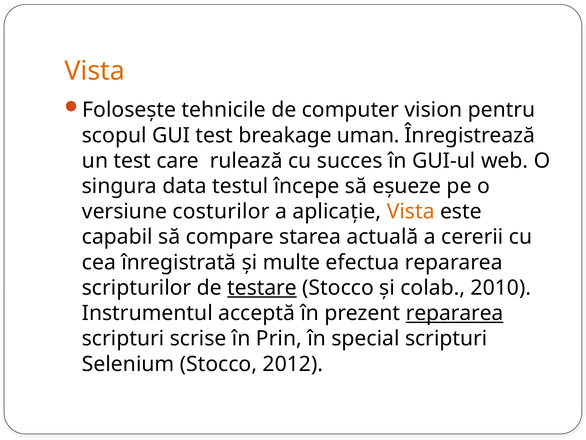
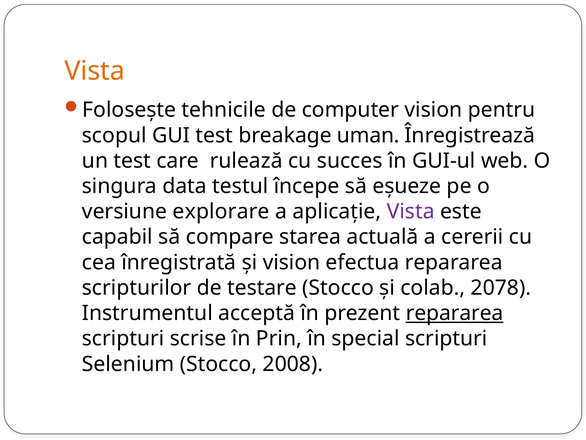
costurilor: costurilor -> explorare (221, 211)
Vista colour: orange -> purple (411, 211)
și multe: multe -> vision (291, 262)
testare underline: present -> none (262, 287)
2010: 2010 -> 2078 (501, 287)
2012: 2012 -> 2008 (293, 364)
